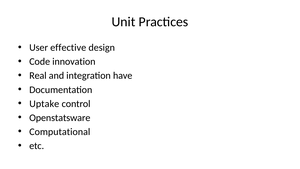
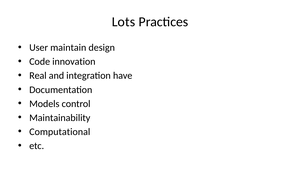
Unit: Unit -> Lots (123, 22)
effective: effective -> maintain (68, 48)
Uptake: Uptake -> Models (44, 104)
Openstatsware: Openstatsware -> Maintainability (60, 118)
